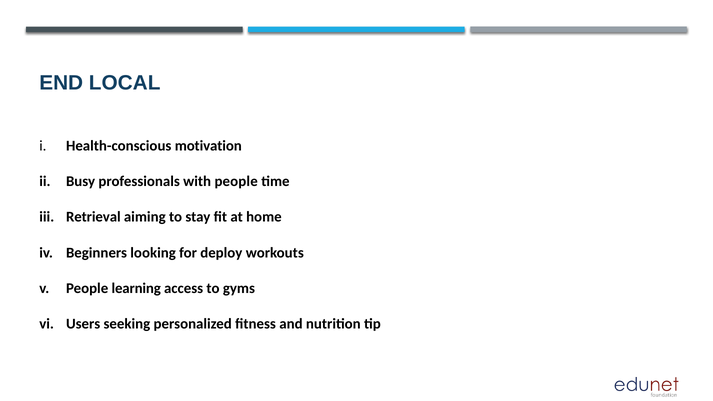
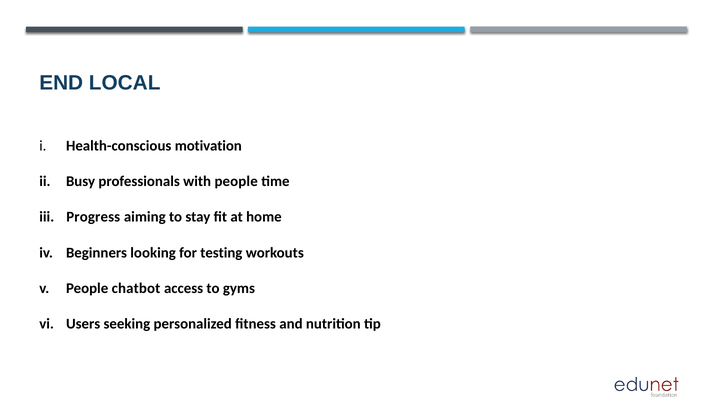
Retrieval: Retrieval -> Progress (93, 217)
deploy: deploy -> testing (221, 253)
learning: learning -> chatbot (136, 288)
